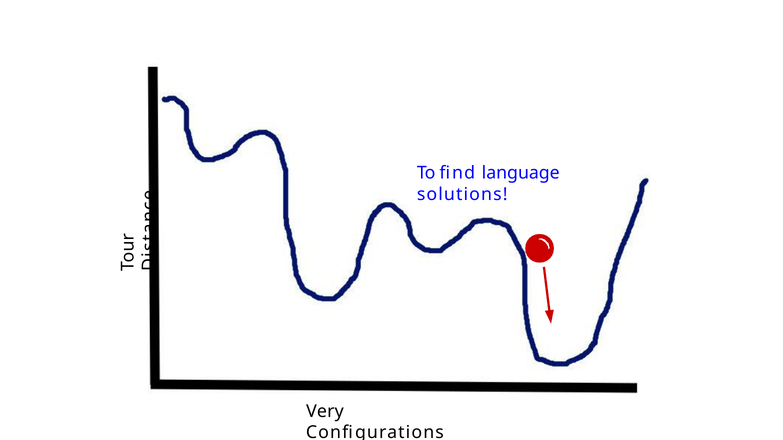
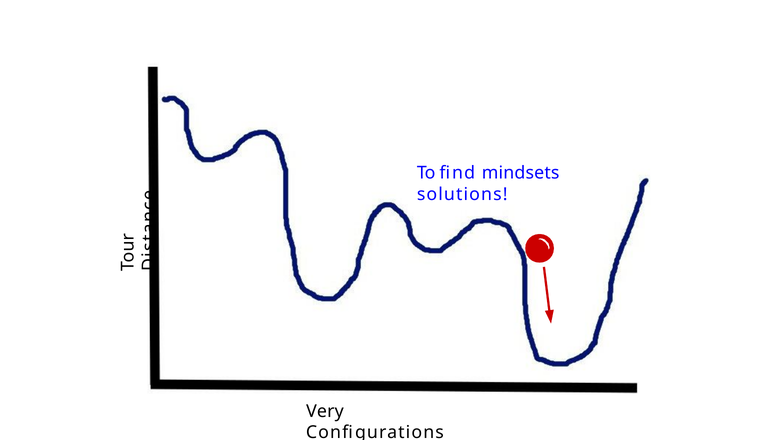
language: language -> mindsets (521, 173)
